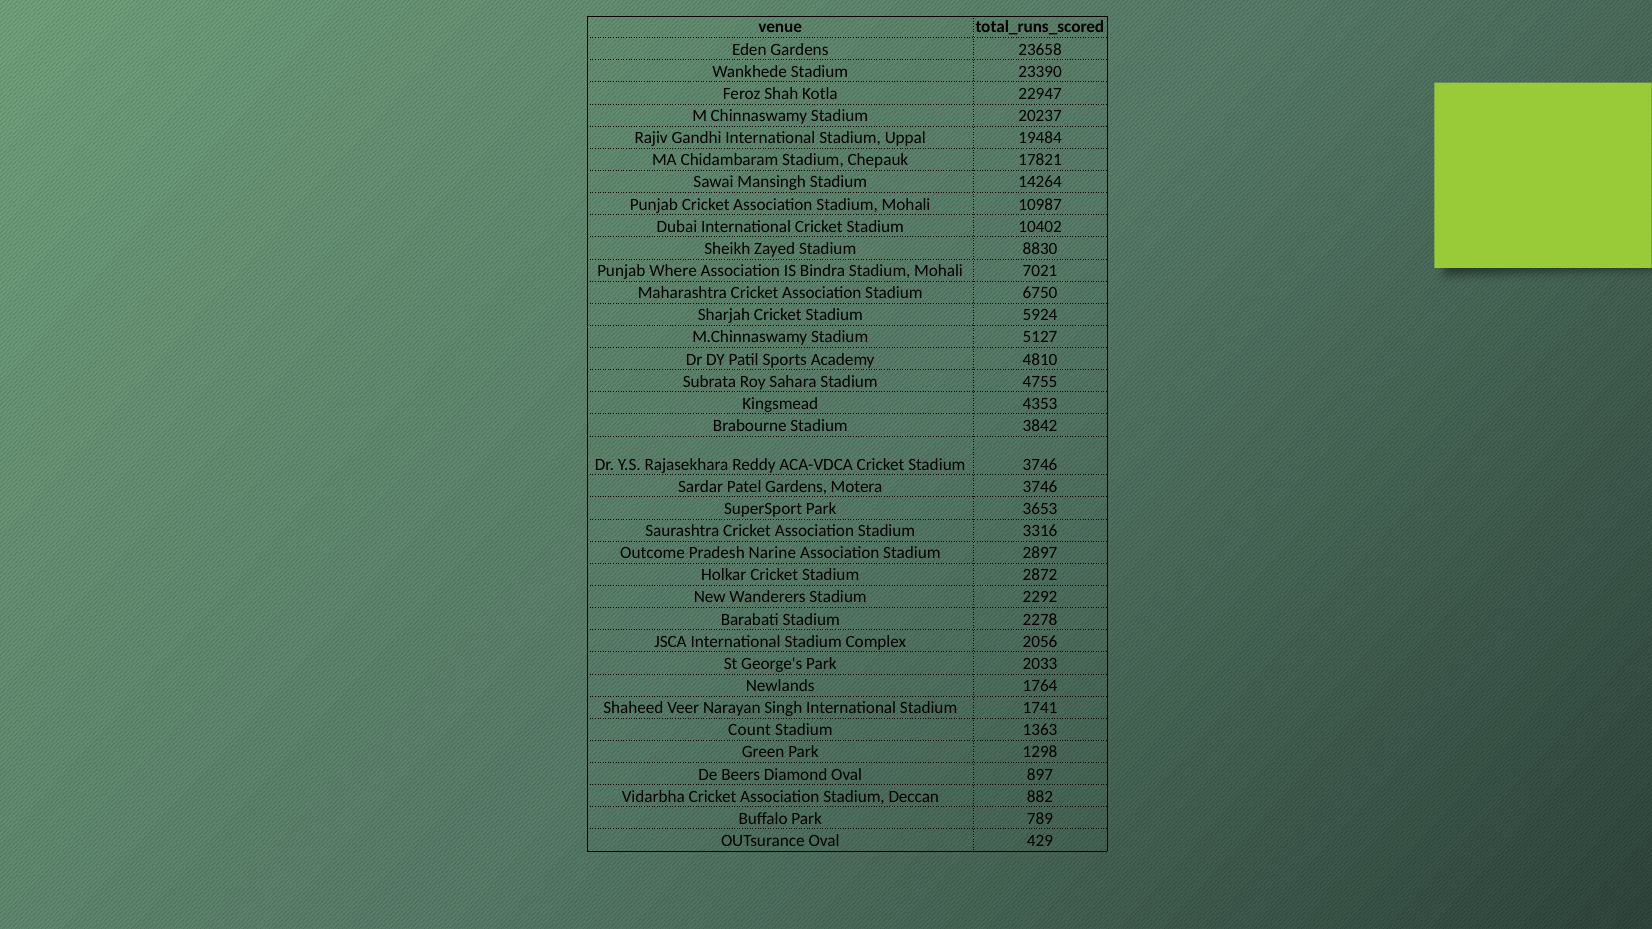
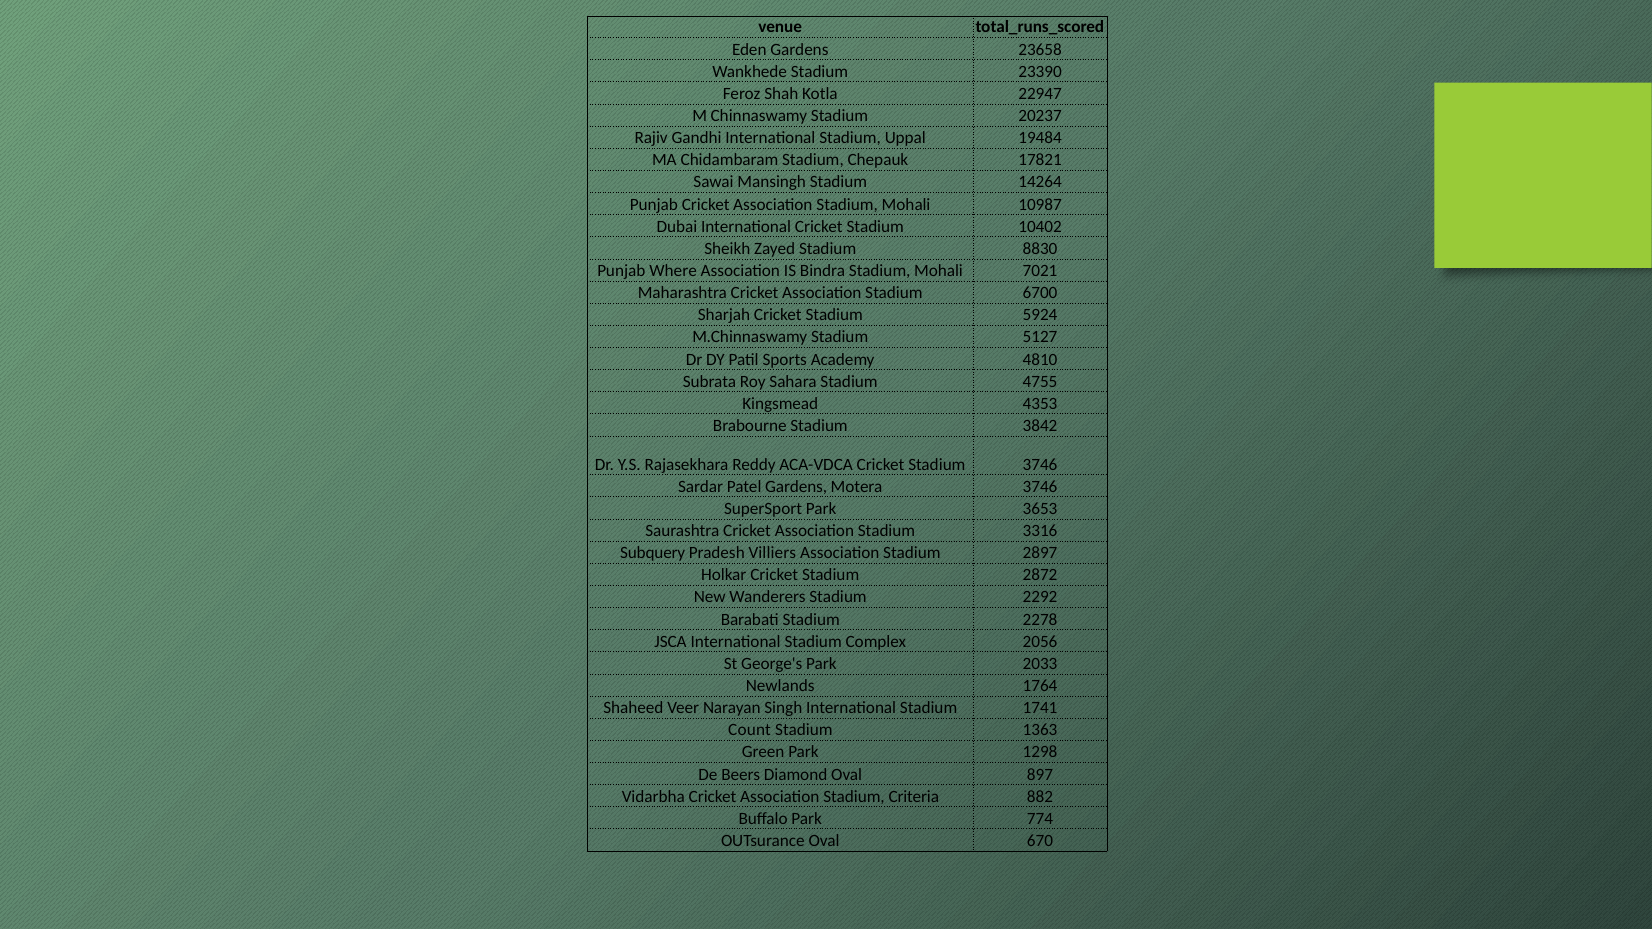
6750: 6750 -> 6700 (1040, 293)
Outcome: Outcome -> Subquery (653, 553)
Narine: Narine -> Villiers (772, 553)
Deccan: Deccan -> Criteria (914, 797)
789: 789 -> 774 (1040, 819)
429: 429 -> 670 (1040, 841)
